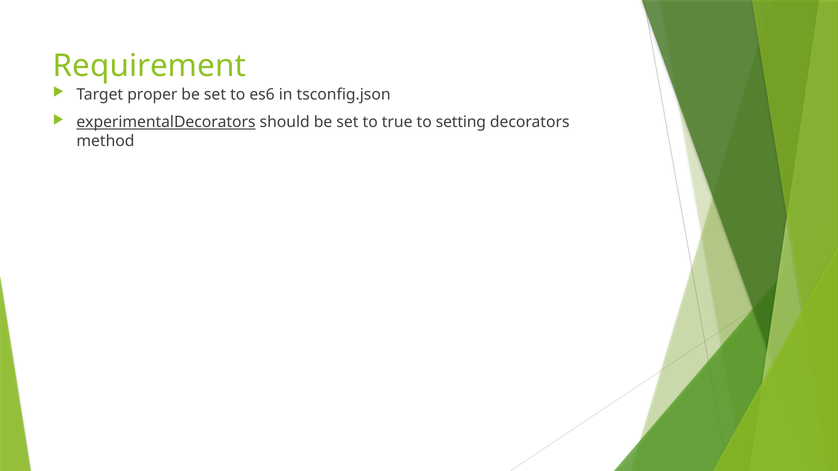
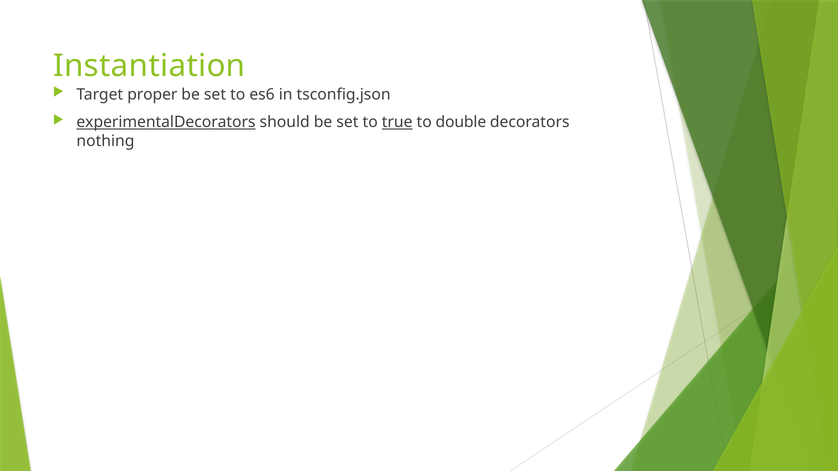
Requirement: Requirement -> Instantiation (149, 66)
true underline: none -> present (397, 122)
setting: setting -> double (461, 122)
method: method -> nothing (105, 141)
